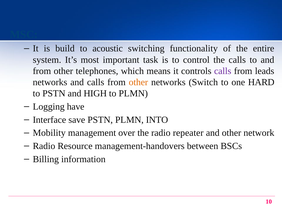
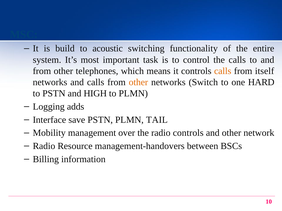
calls colour: purple -> orange (223, 71)
leads: leads -> itself (265, 71)
have: have -> adds (76, 107)
INTO: INTO -> TAIL (157, 120)
radio repeater: repeater -> controls (188, 133)
